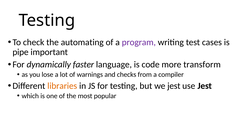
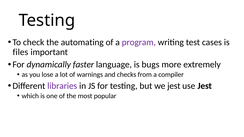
pipe: pipe -> files (20, 52)
code: code -> bugs (151, 65)
transform: transform -> extremely (202, 65)
libraries colour: orange -> purple (62, 86)
